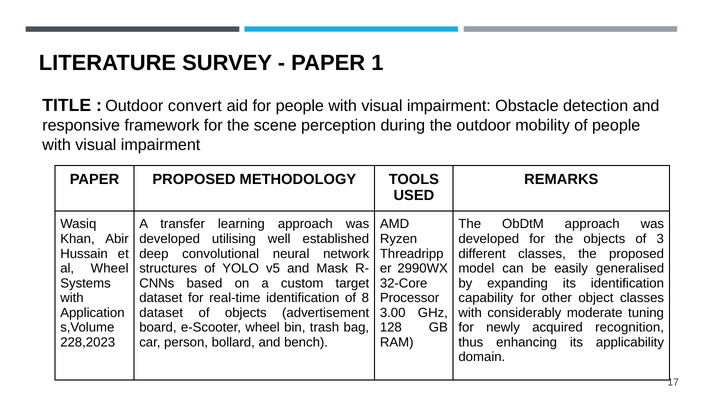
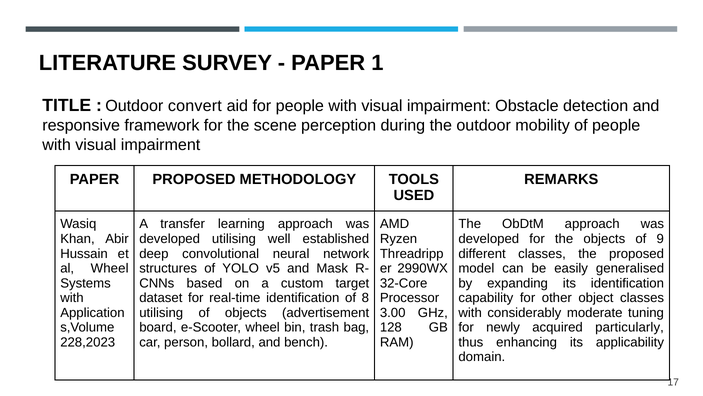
3: 3 -> 9 (660, 239)
dataset: dataset -> utilising (161, 312)
recognition: recognition -> particularly (630, 327)
